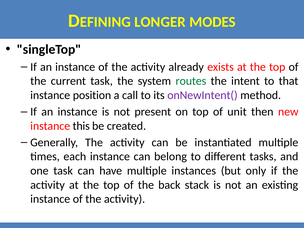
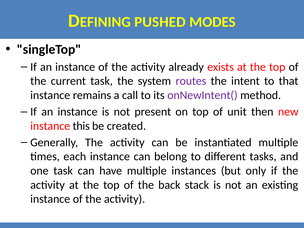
LONGER: LONGER -> PUSHED (160, 22)
routes colour: green -> purple (191, 81)
position: position -> remains (92, 95)
